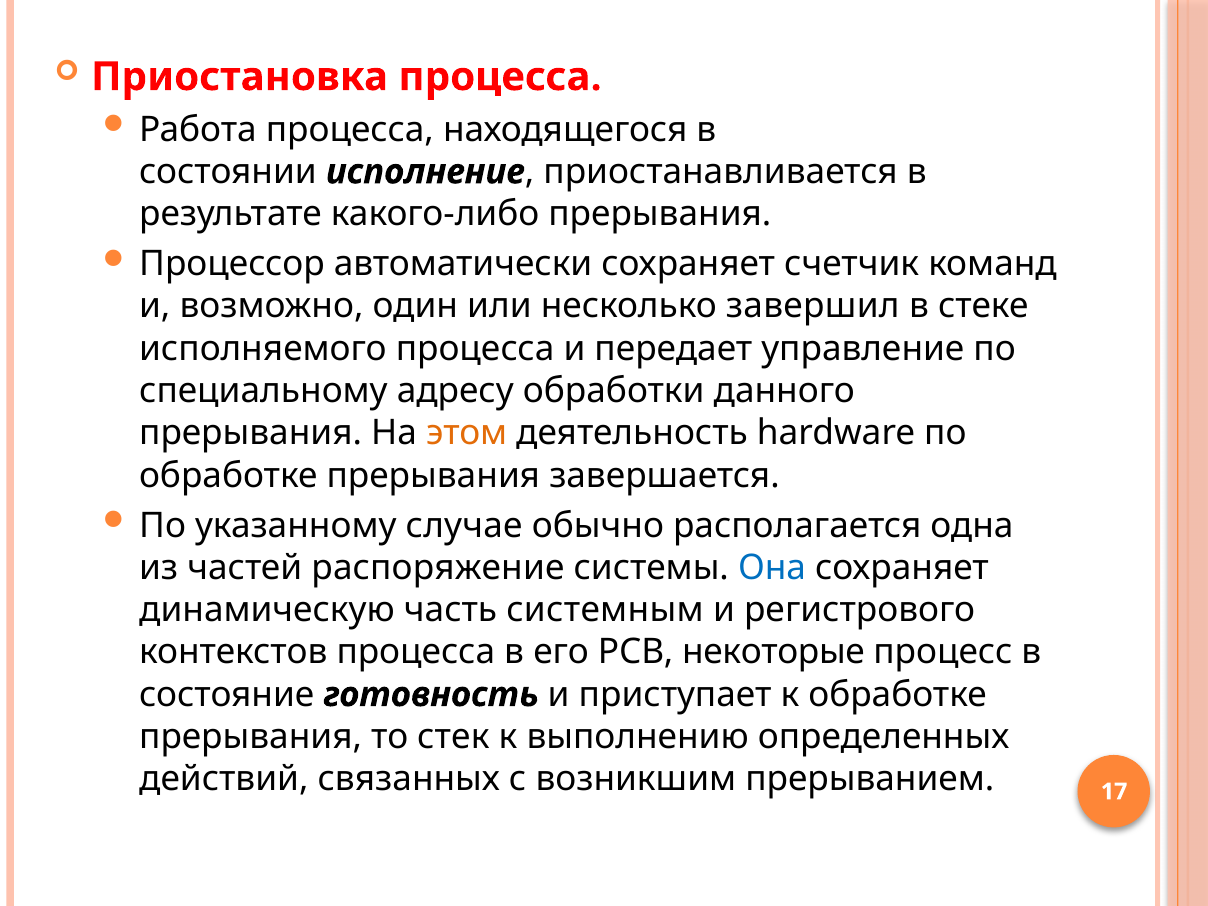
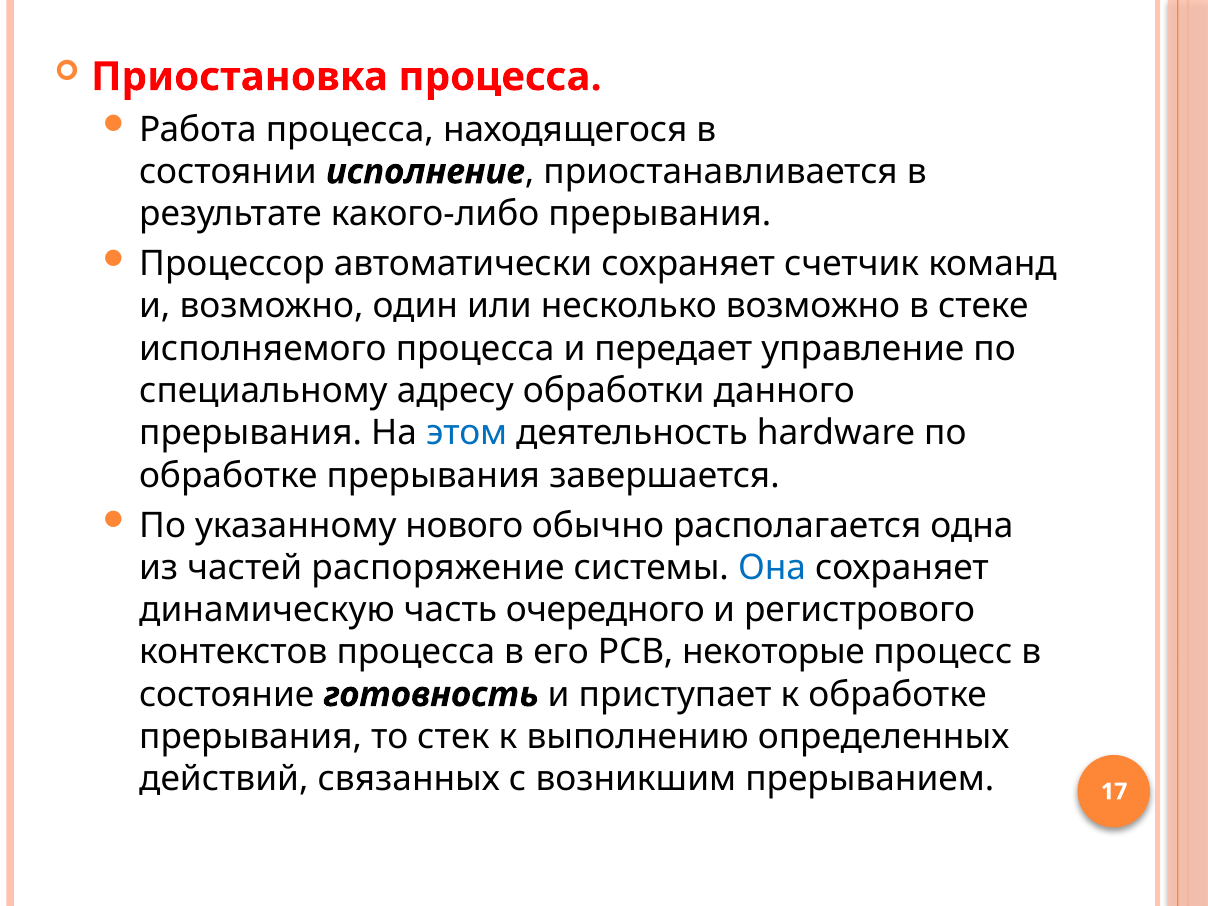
несколько завершил: завершил -> возможно (813, 306)
этом colour: orange -> blue (467, 433)
случае: случае -> нового (464, 525)
системным: системным -> очередного (605, 610)
